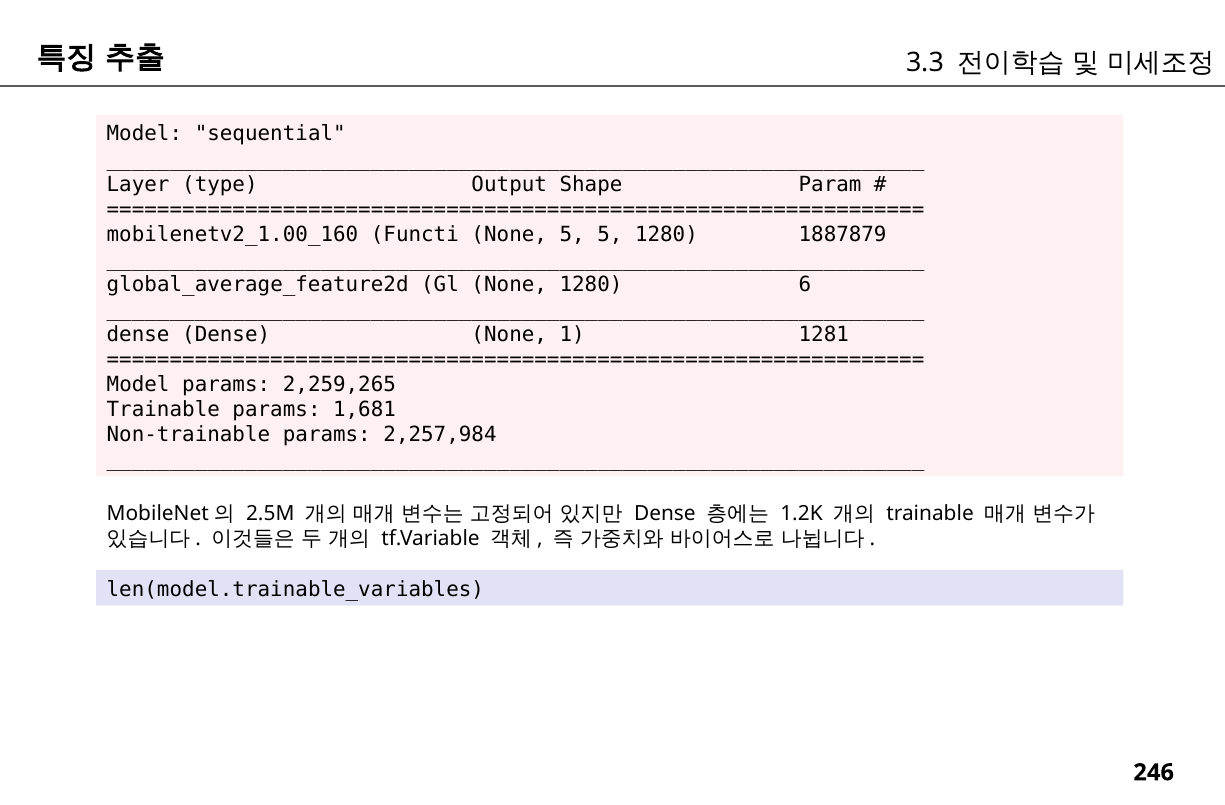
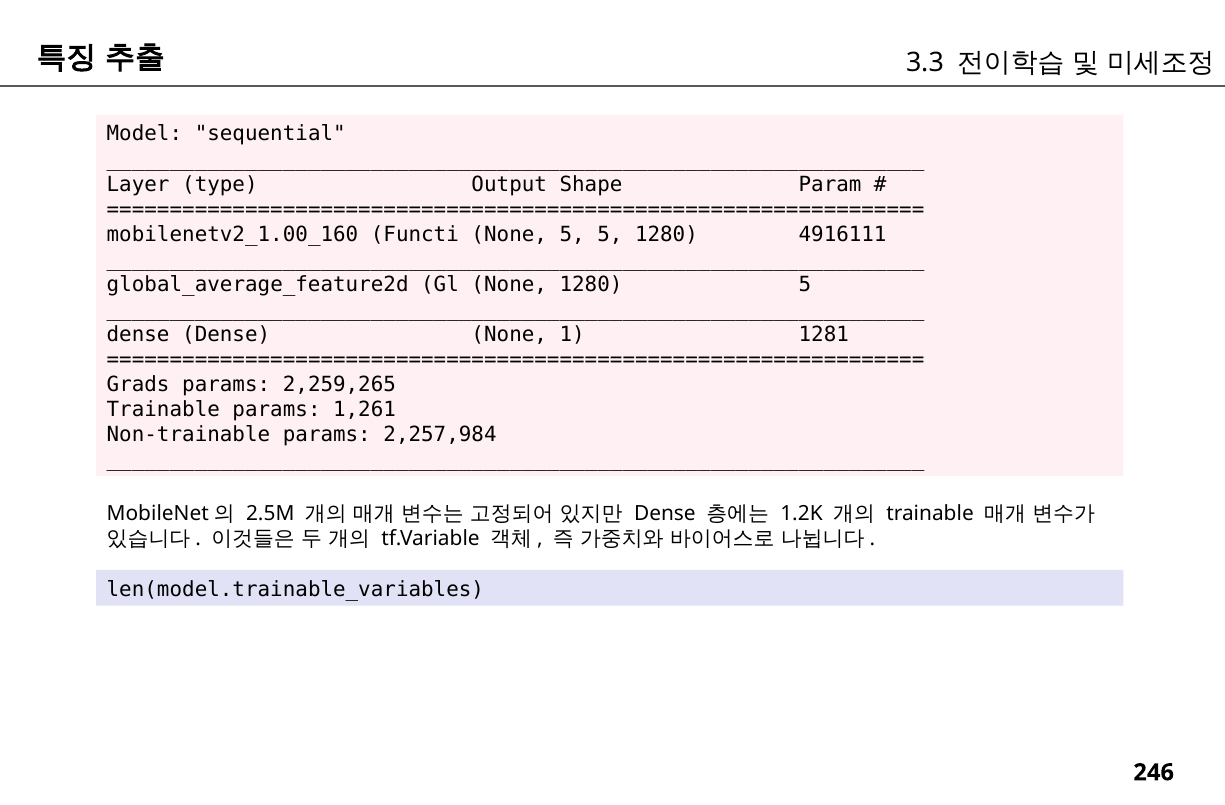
1887879: 1887879 -> 4916111 (843, 234)
1280 6: 6 -> 5 (805, 284)
Model: Model -> Grads (138, 384)
1,681: 1,681 -> 1,261 (364, 410)
